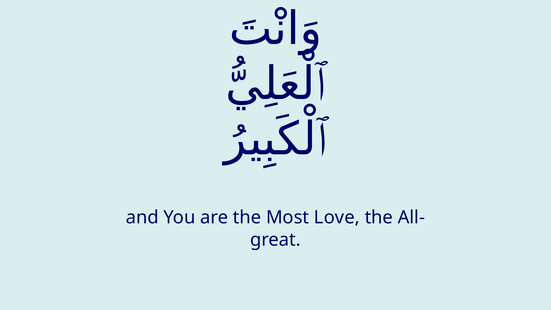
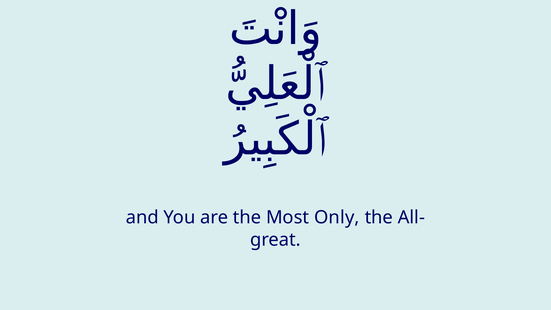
Love: Love -> Only (337, 218)
